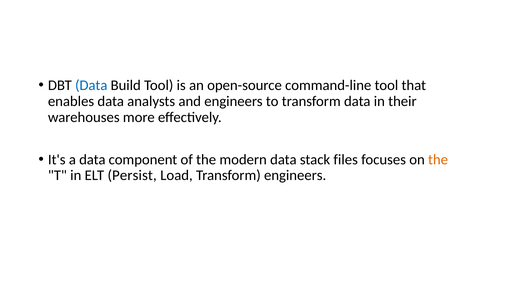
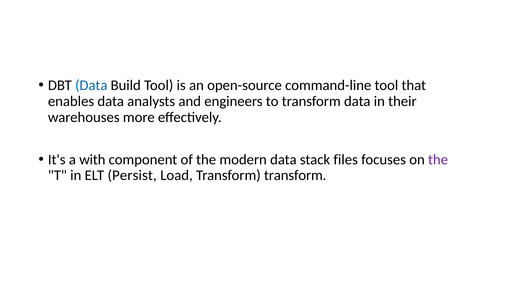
a data: data -> with (92, 160)
the colour: orange -> purple (438, 160)
Transform engineers: engineers -> transform (295, 175)
